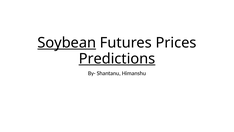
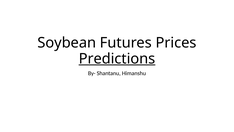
Soybean underline: present -> none (67, 43)
